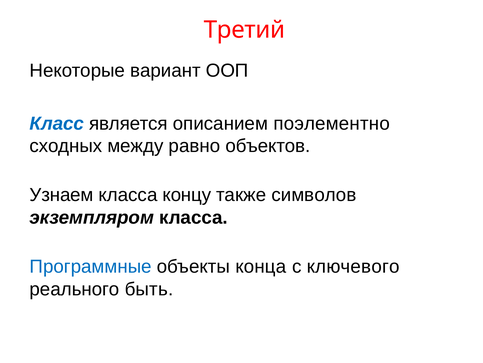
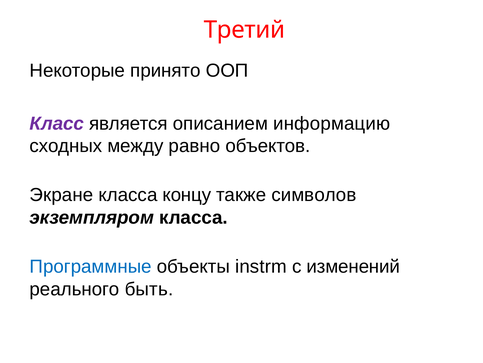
вариант: вариант -> принято (165, 71)
Класс colour: blue -> purple (57, 123)
поэлементно: поэлементно -> информацию (332, 123)
Узнаем: Узнаем -> Экране (61, 195)
конца: конца -> instrm (261, 266)
ключевого: ключевого -> изменений (353, 266)
